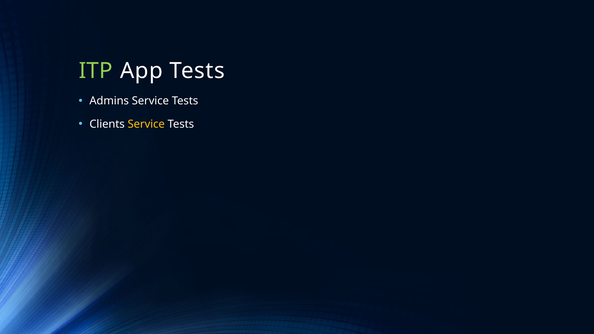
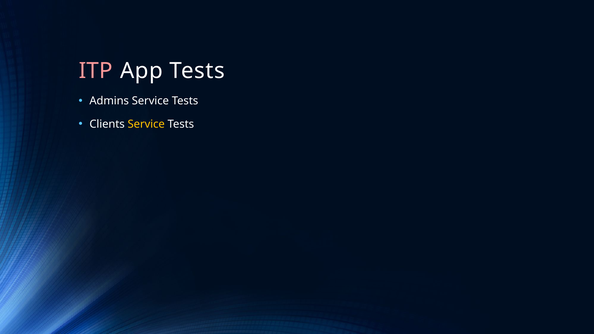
ITP colour: light green -> pink (96, 71)
